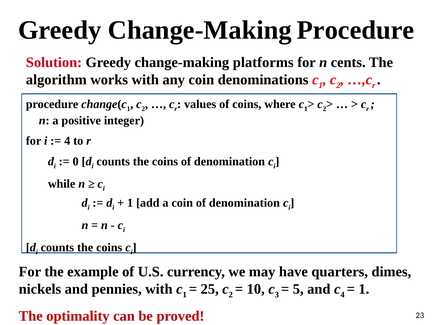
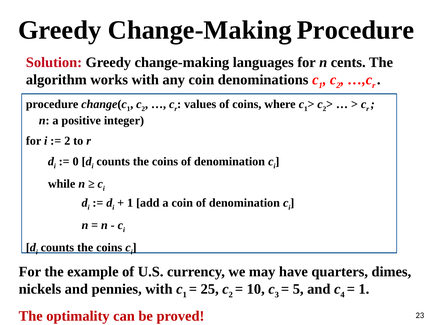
platforms: platforms -> languages (263, 62)
4: 4 -> 2 (67, 141)
